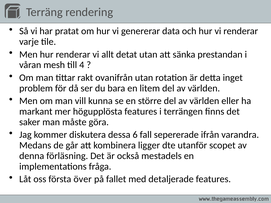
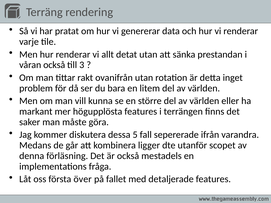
våran mesh: mesh -> också (54, 65)
4: 4 -> 3 (82, 65)
6: 6 -> 5 (135, 135)
